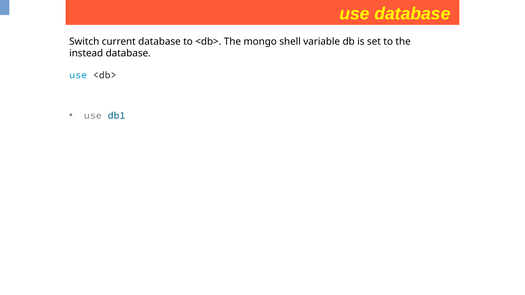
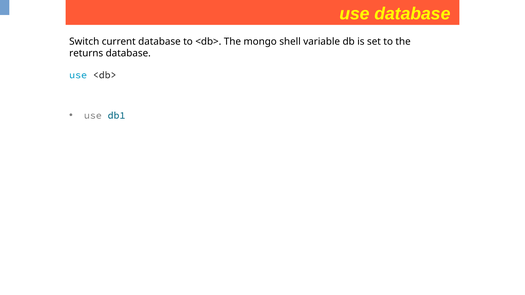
instead: instead -> returns (86, 53)
